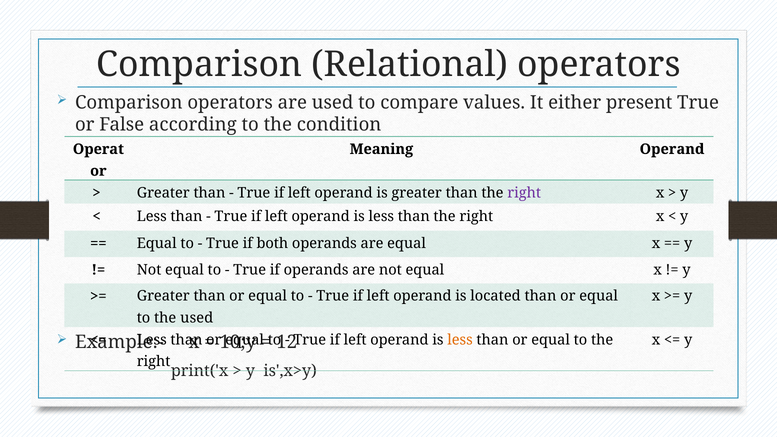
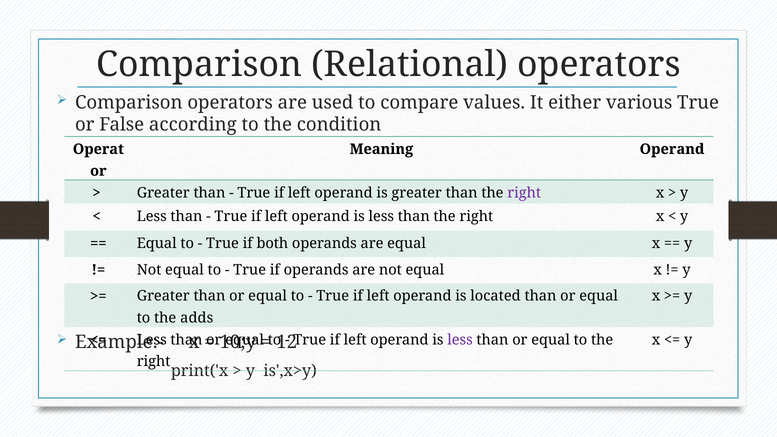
present: present -> various (639, 102)
the used: used -> adds (197, 318)
less colour: orange -> purple (460, 340)
